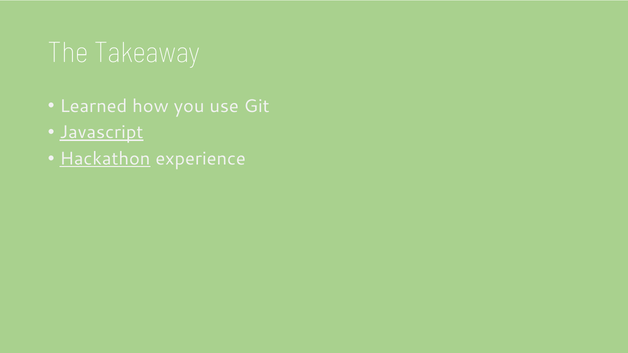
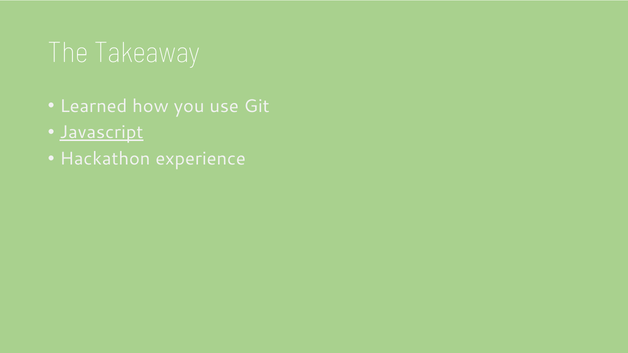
Hackathon underline: present -> none (105, 159)
